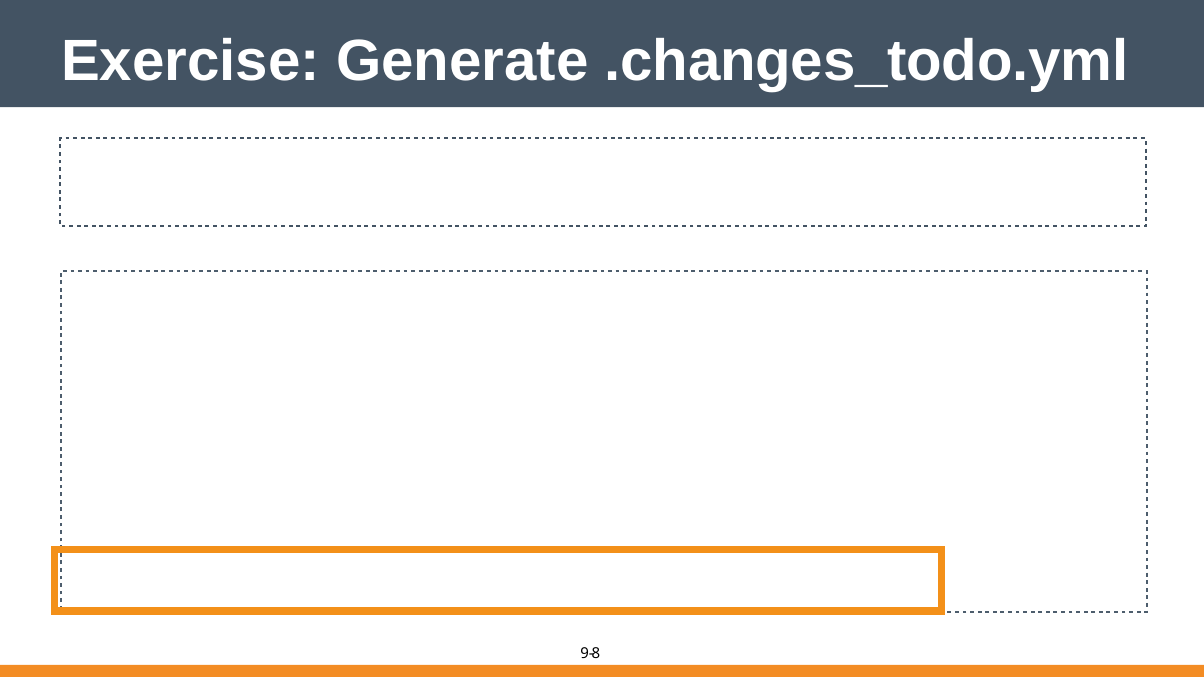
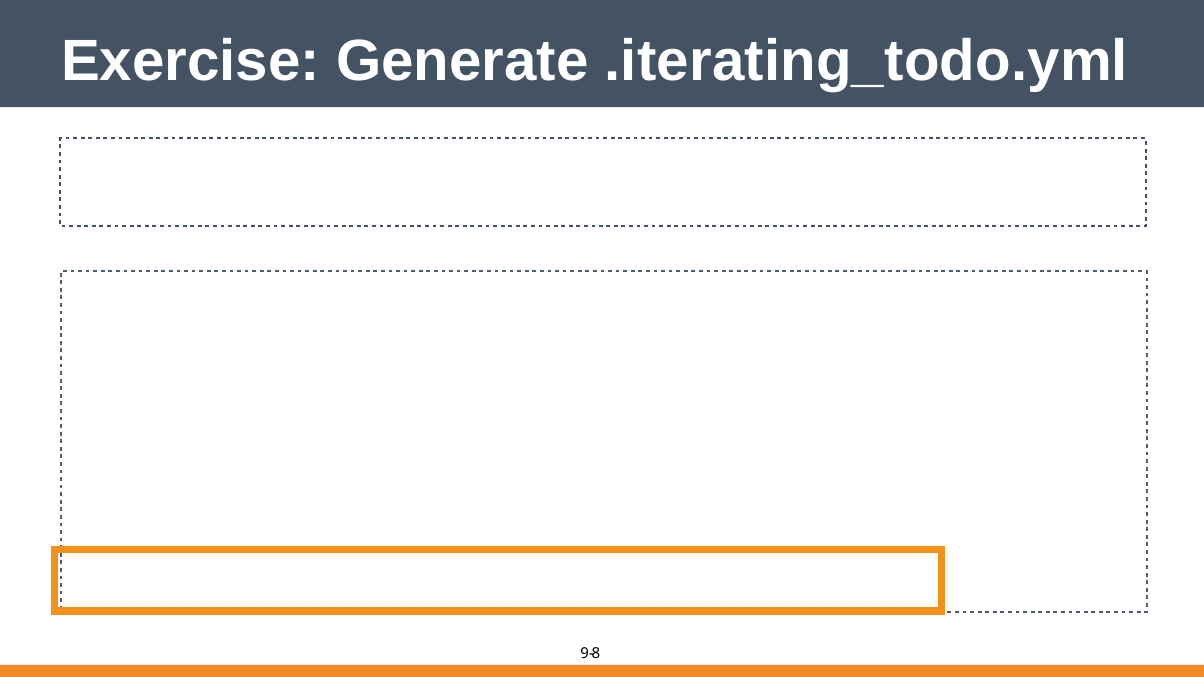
.changes_todo.yml: .changes_todo.yml -> .iterating_todo.yml (866, 62)
